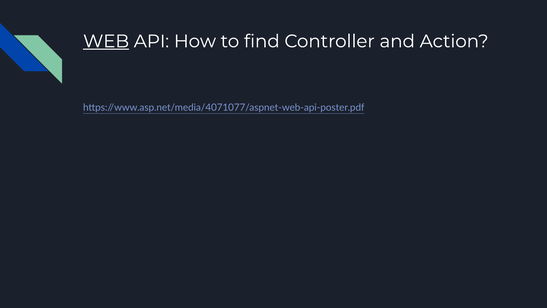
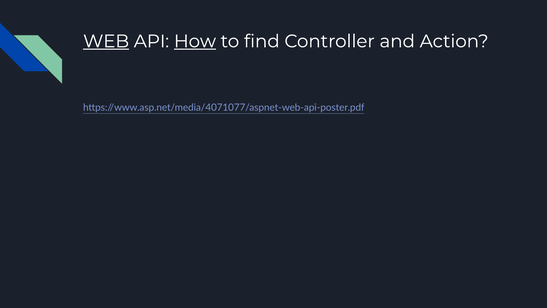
How underline: none -> present (195, 41)
